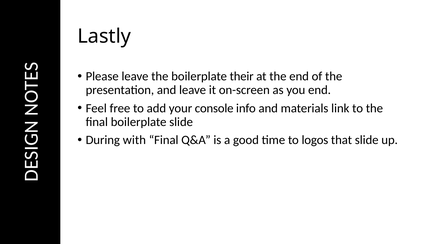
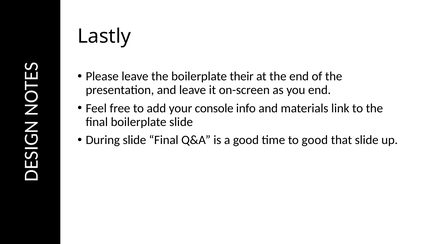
During with: with -> slide (134, 140)
to logos: logos -> good (315, 140)
